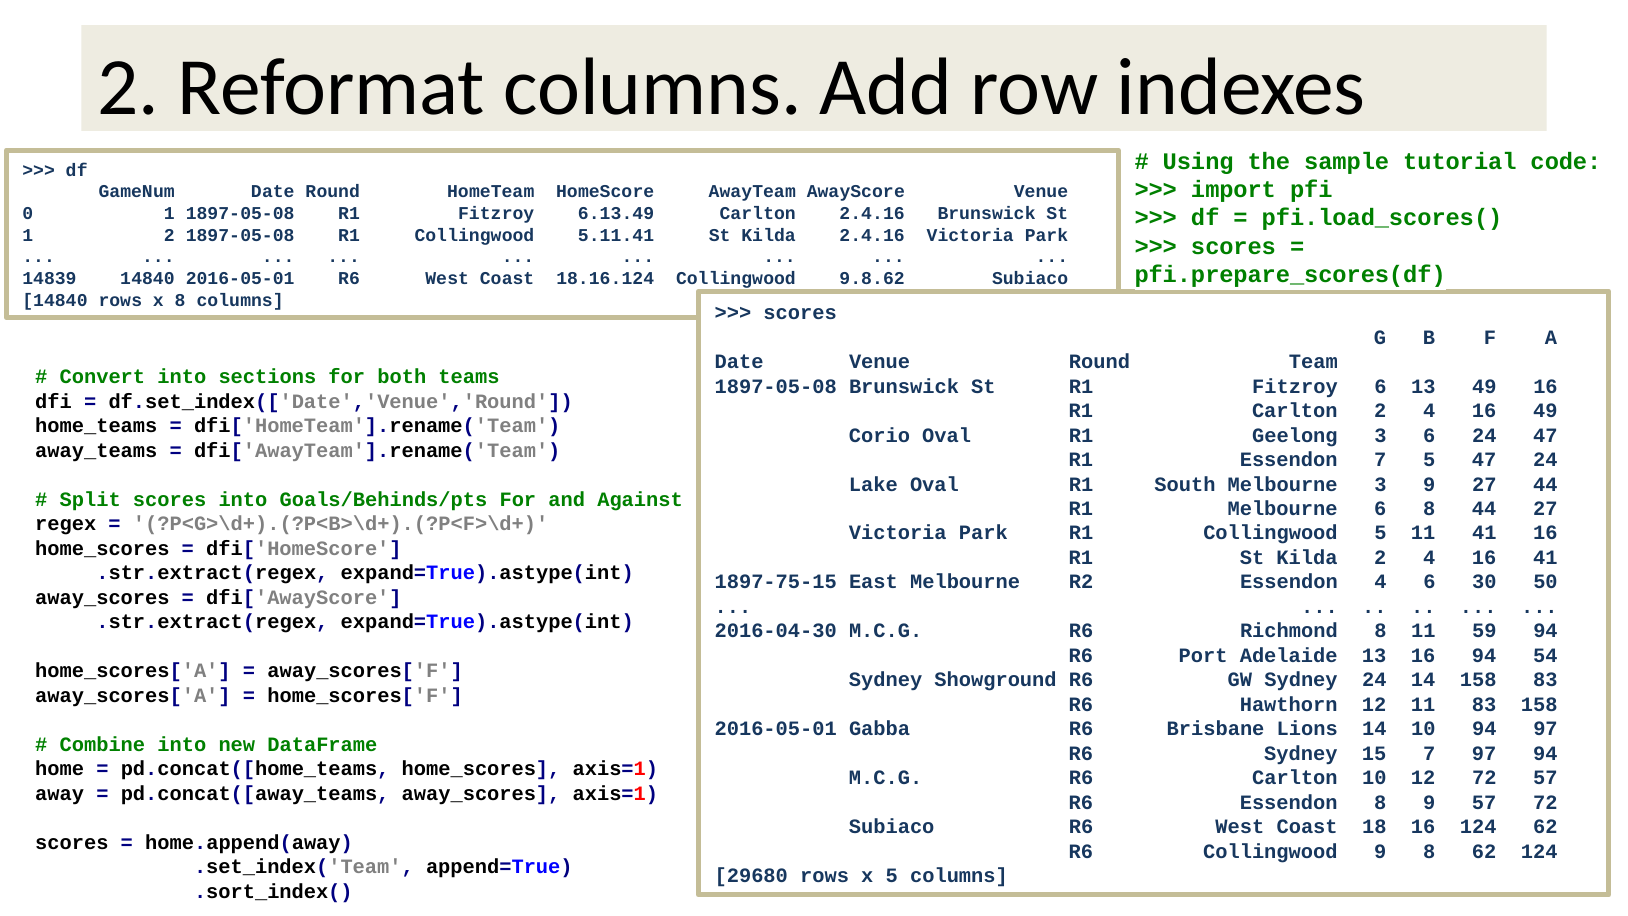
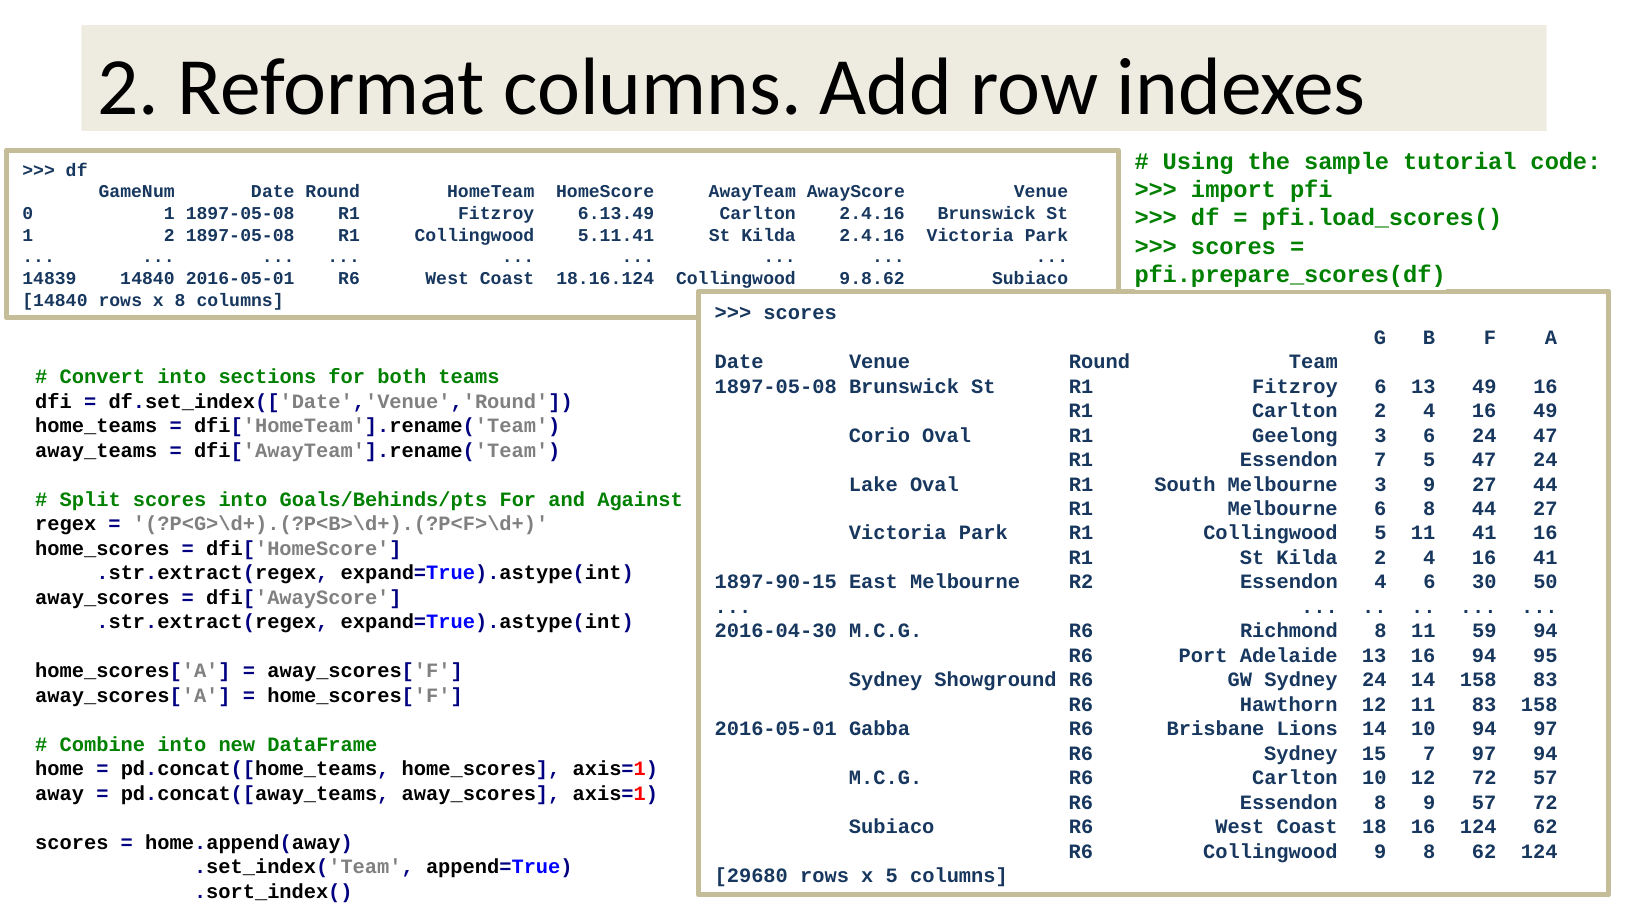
1897-75-15: 1897-75-15 -> 1897-90-15 (776, 582)
54: 54 -> 95 (1545, 656)
